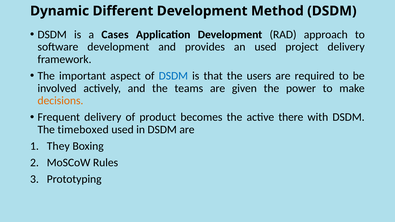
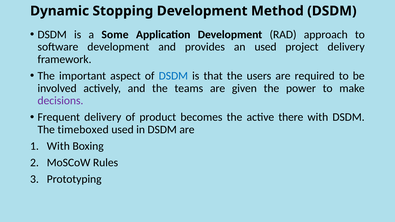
Different: Different -> Stopping (123, 11)
Cases: Cases -> Some (115, 35)
decisions colour: orange -> purple (60, 101)
They: They -> With (58, 146)
